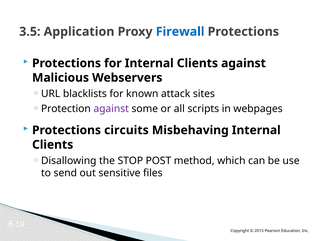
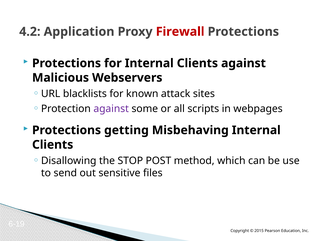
3.5: 3.5 -> 4.2 (30, 32)
Firewall colour: blue -> red (180, 32)
circuits: circuits -> getting (126, 130)
